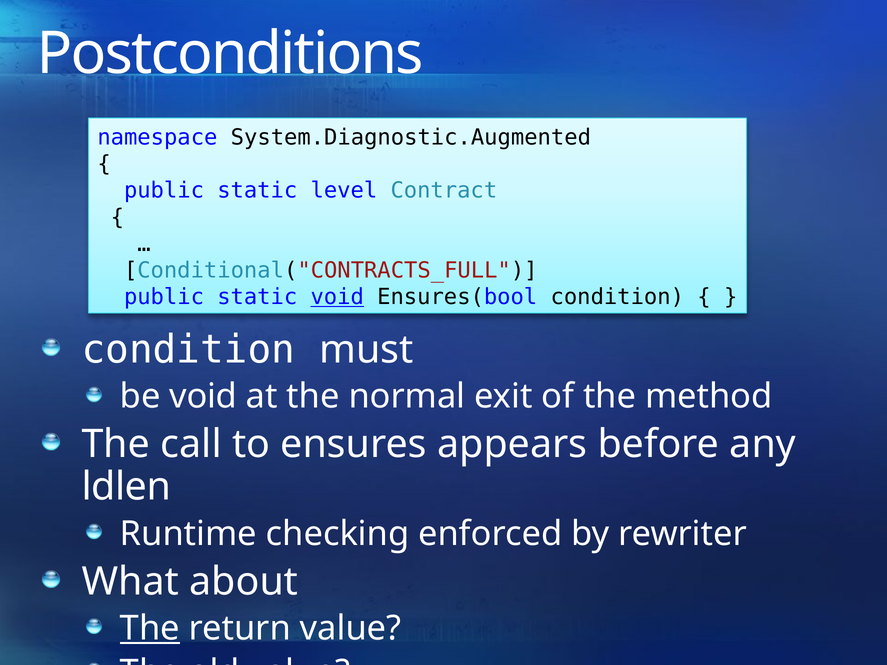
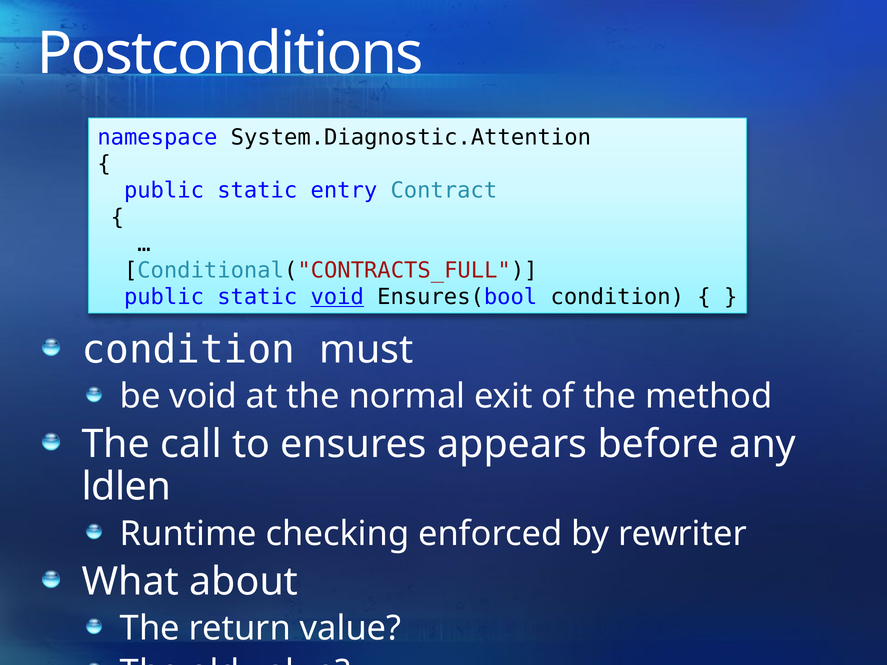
System.Diagnostic.Augmented: System.Diagnostic.Augmented -> System.Diagnostic.Attention (411, 137)
level: level -> entry (344, 191)
The underline: present -> none (150, 629)
